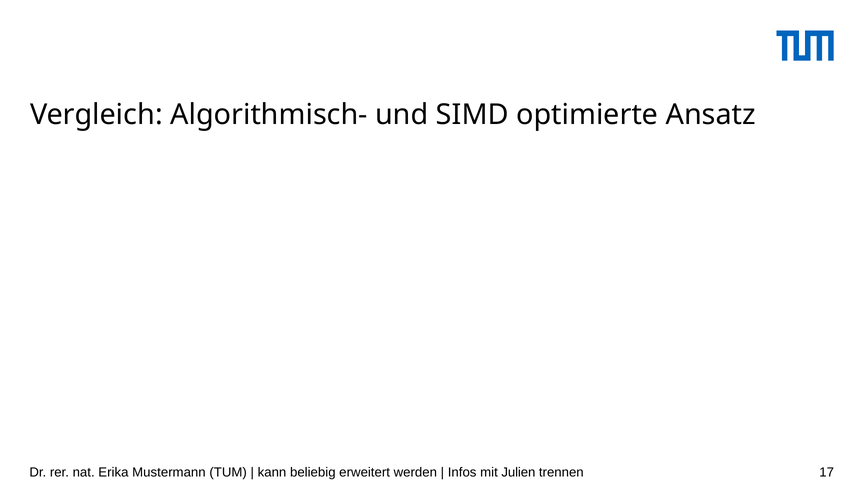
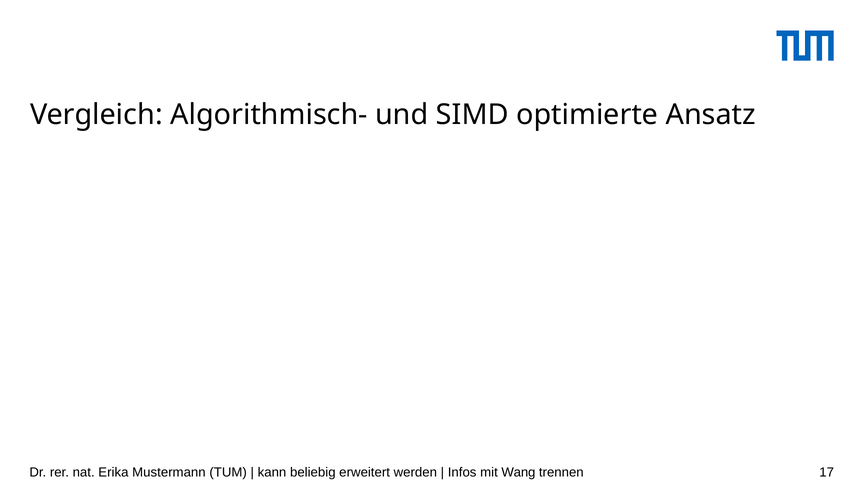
Julien: Julien -> Wang (518, 473)
